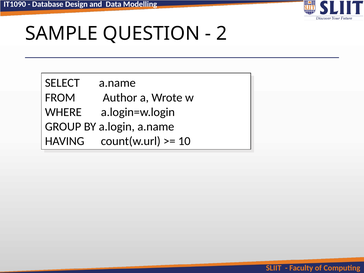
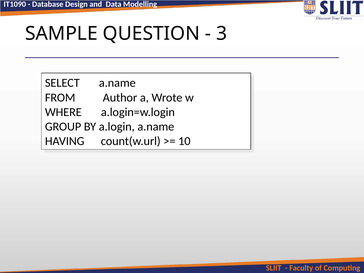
2: 2 -> 3 (222, 33)
